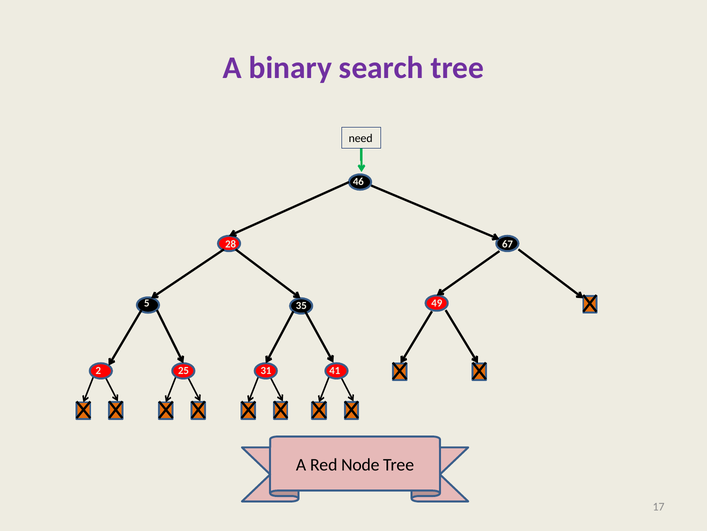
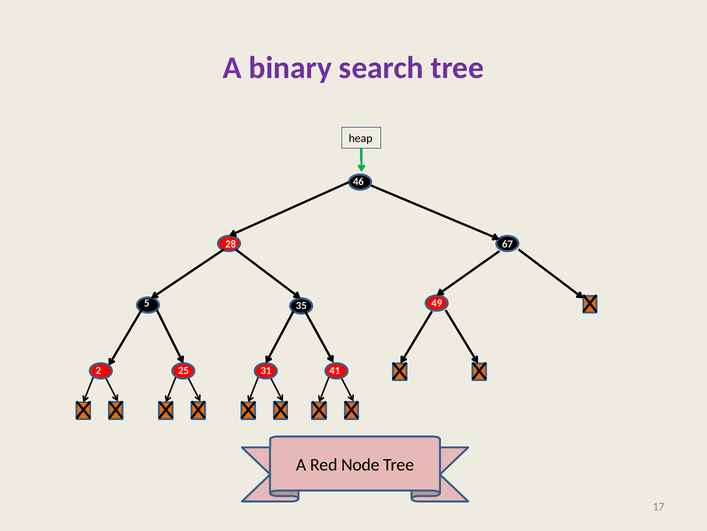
need: need -> heap (361, 138)
